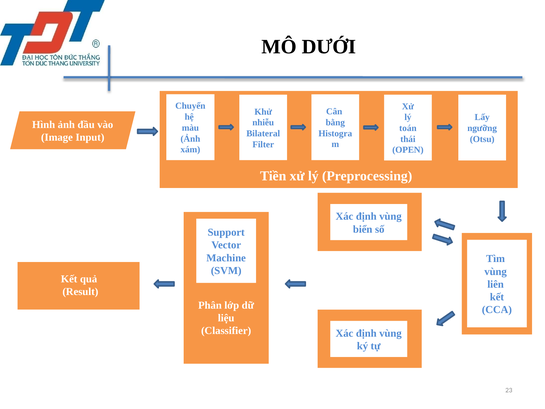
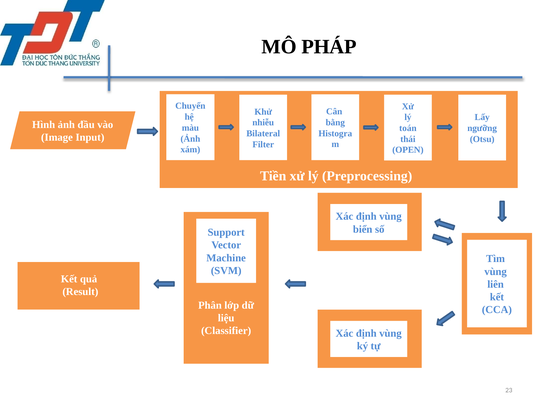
DƯỚI: DƯỚI -> PHÁP (329, 47)
